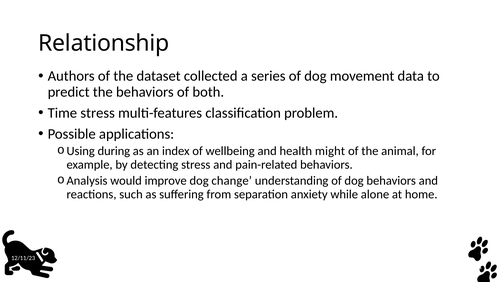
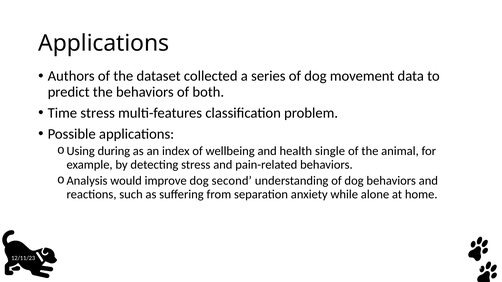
Relationship: Relationship -> Applications (104, 43)
might: might -> single (330, 151)
change: change -> second (232, 181)
